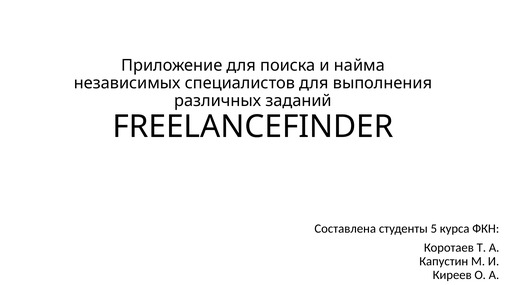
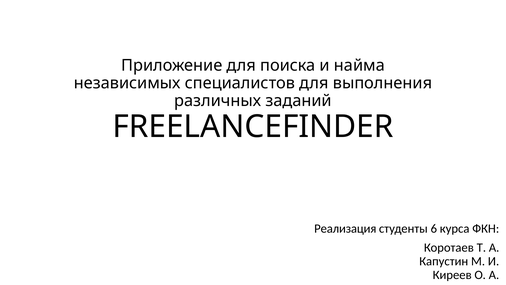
Составлена: Составлена -> Реализация (345, 229)
5: 5 -> 6 (434, 229)
